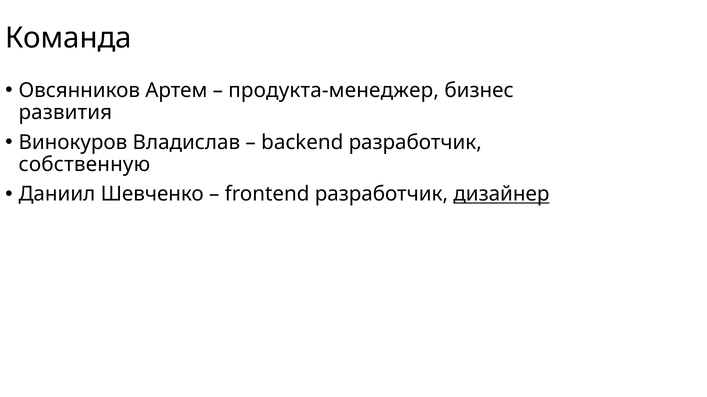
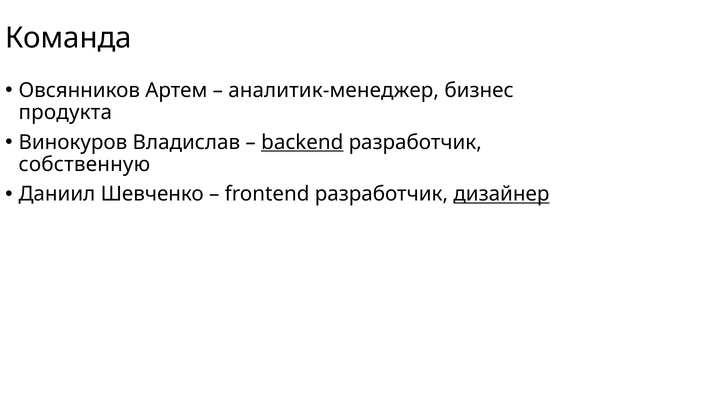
продукта-менеджер: продукта-менеджер -> аналитик-менеджер (334, 91)
развития: развития -> продукта (65, 113)
backend underline: none -> present (302, 142)
